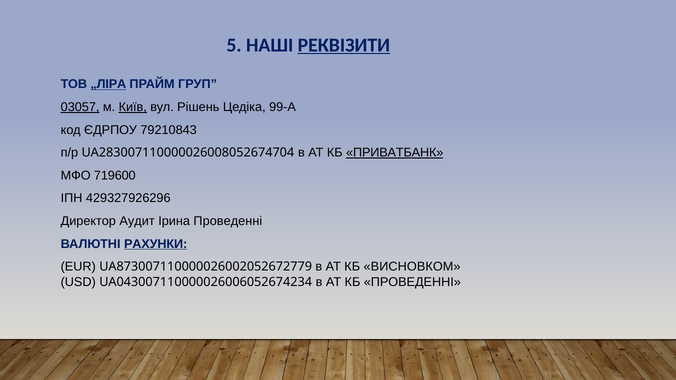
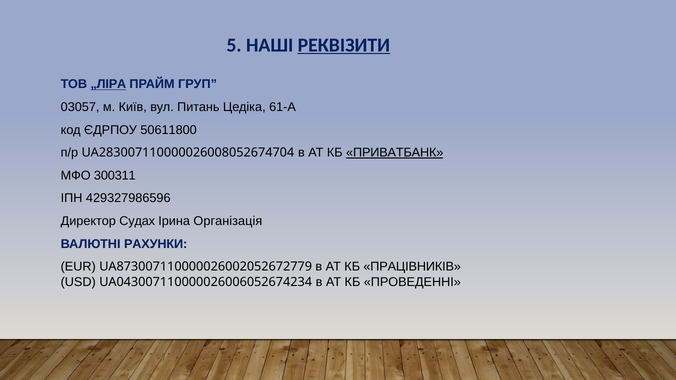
03057 underline: present -> none (80, 107)
Київ underline: present -> none (133, 107)
Рішень: Рішень -> Питань (198, 107)
99-А: 99-А -> 61-А (283, 107)
79210843: 79210843 -> 50611800 (169, 130)
719600: 719600 -> 300311 (115, 176)
429327926296: 429327926296 -> 429327986596 (128, 198)
Аудит: Аудит -> Судах (137, 221)
Ірина Проведенні: Проведенні -> Організація (228, 221)
РАХУНКИ underline: present -> none (156, 244)
ВИСНОВКОМ: ВИСНОВКОМ -> ПРАЦІВНИКІВ (412, 267)
